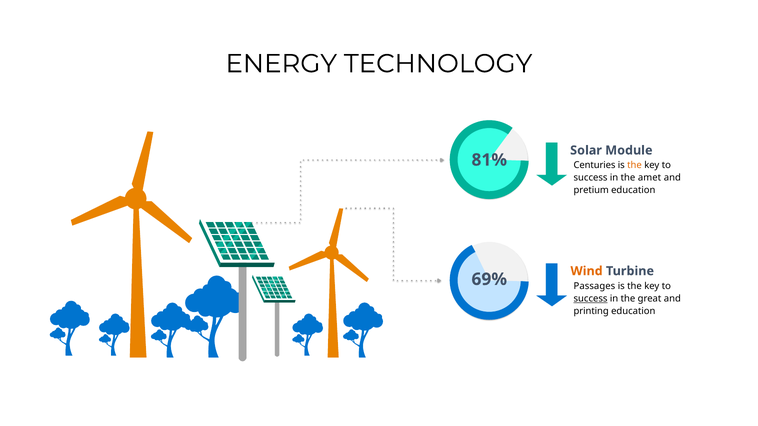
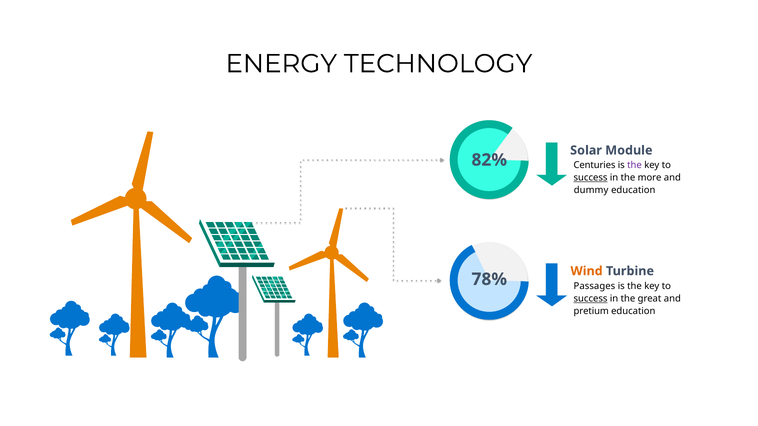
81%: 81% -> 82% (489, 160)
the colour: orange -> purple (635, 165)
success underline: none -> present (591, 178)
amet: amet -> more (650, 178)
pretium: pretium -> dummy (591, 190)
69%: 69% -> 78% (489, 280)
printing: printing -> pretium (591, 311)
